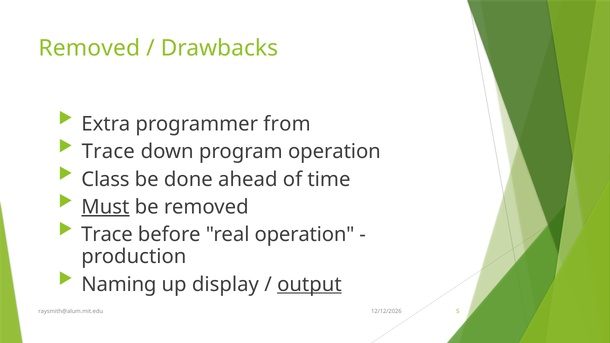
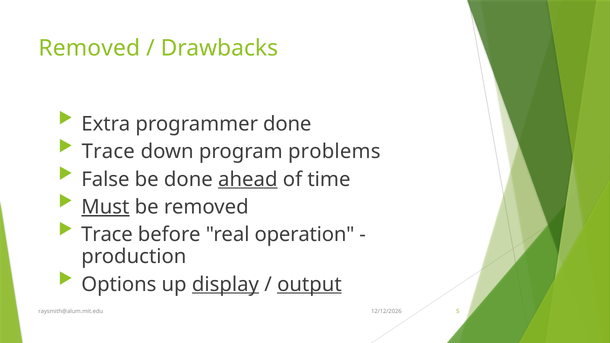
programmer from: from -> done (287, 124)
program operation: operation -> problems (334, 152)
Class: Class -> False (105, 179)
ahead underline: none -> present (248, 179)
Naming: Naming -> Options (119, 284)
display underline: none -> present (225, 284)
